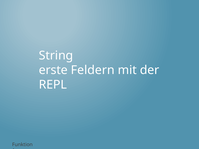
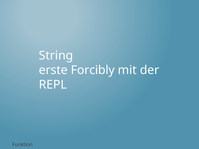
Feldern: Feldern -> Forcibly (93, 70)
